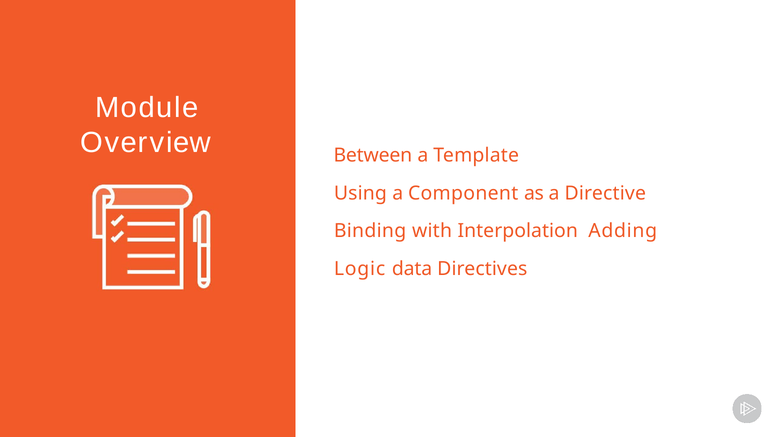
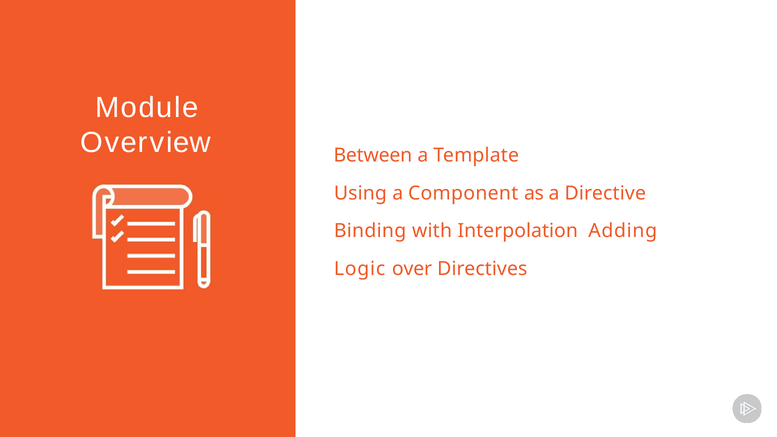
data: data -> over (412, 269)
